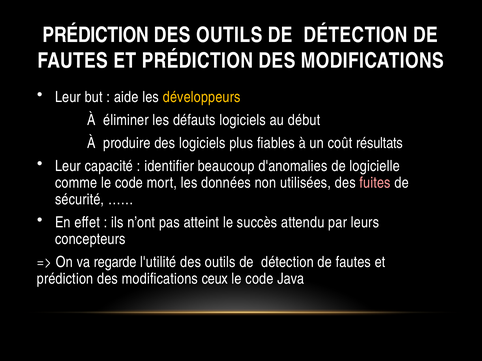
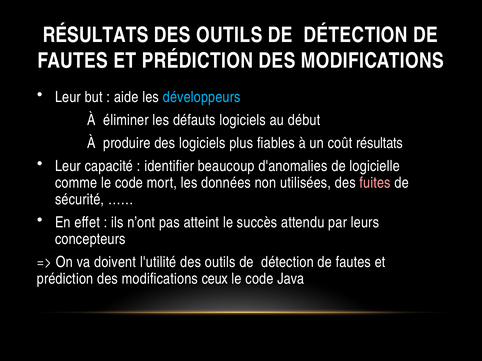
PRÉDICTION: PRÉDICTION -> RÉSULTATS (96, 35)
développeurs colour: yellow -> light blue (202, 97)
regarde: regarde -> doivent (115, 263)
